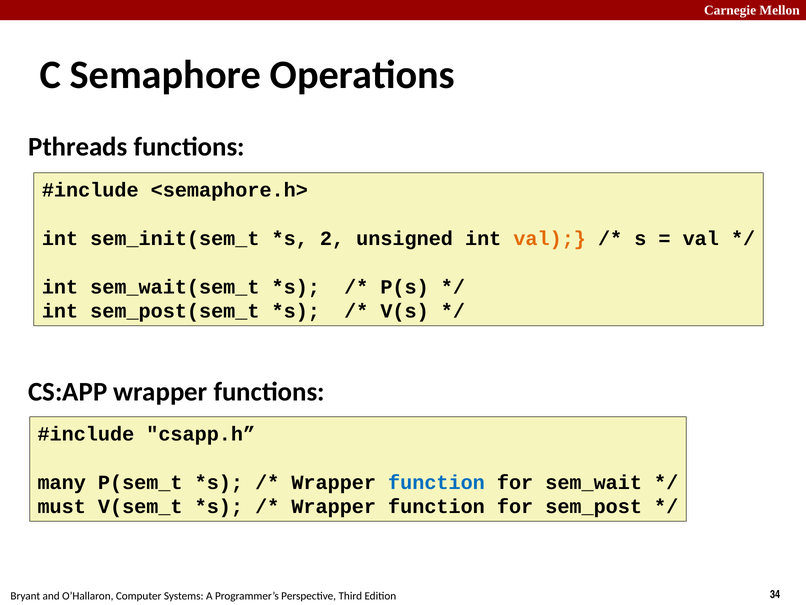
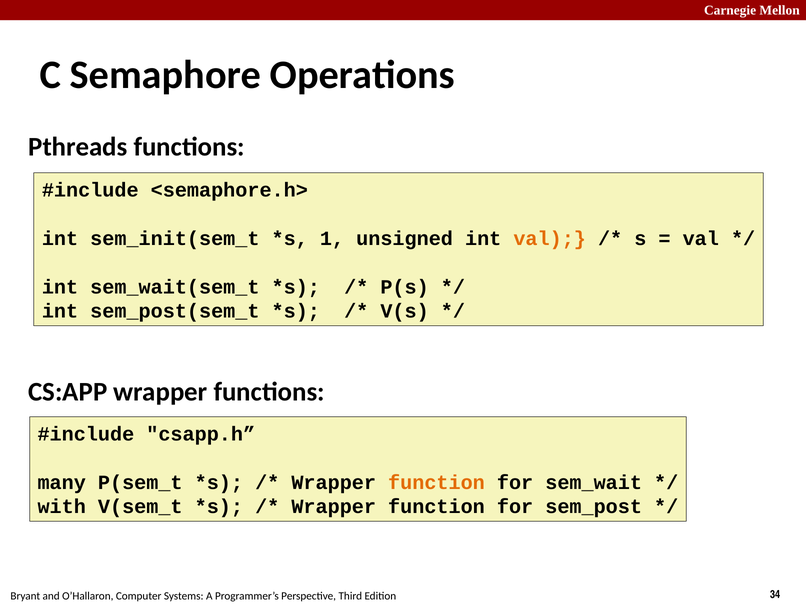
2: 2 -> 1 (332, 238)
function colour: blue -> orange (436, 482)
must: must -> with (62, 506)
